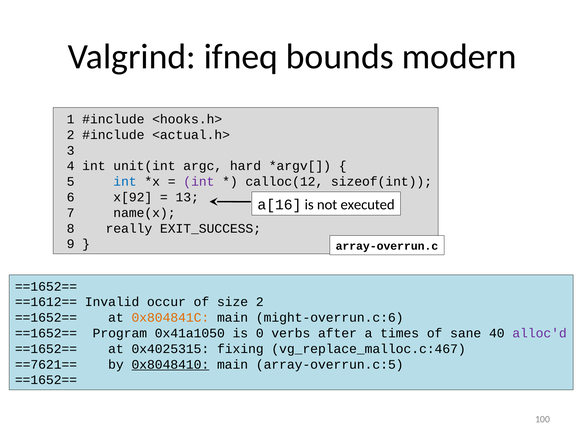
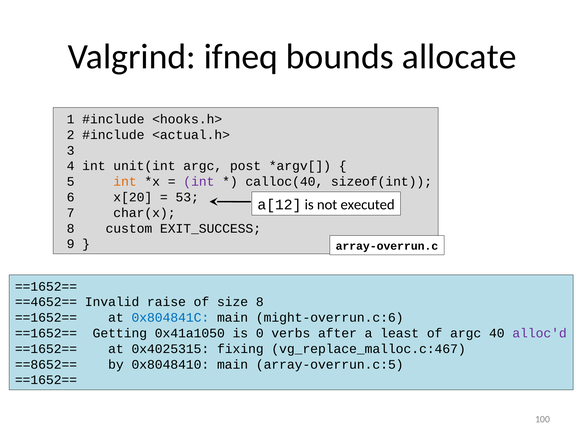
modern: modern -> allocate (459, 57)
hard: hard -> post (246, 166)
int colour: blue -> orange (125, 182)
calloc(12: calloc(12 -> calloc(40 (284, 182)
x[92: x[92 -> x[20 (133, 197)
13: 13 -> 53 (187, 197)
a[16: a[16 -> a[12 (279, 204)
name(x: name(x -> char(x (144, 213)
really: really -> custom (129, 228)
==1612==: ==1612== -> ==4652== (46, 302)
occur: occur -> raise (166, 302)
size 2: 2 -> 8 (260, 302)
0x804841C colour: orange -> blue (170, 317)
Program: Program -> Getting (120, 333)
times: times -> least (400, 333)
of sane: sane -> argc (466, 333)
==7621==: ==7621== -> ==8652== (46, 364)
0x8048410 underline: present -> none (170, 364)
